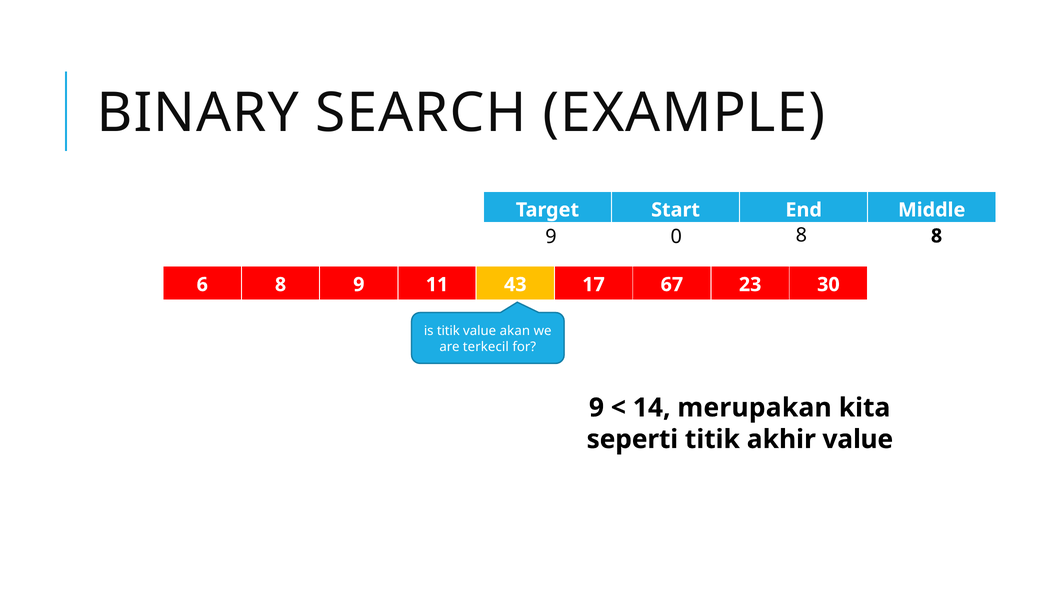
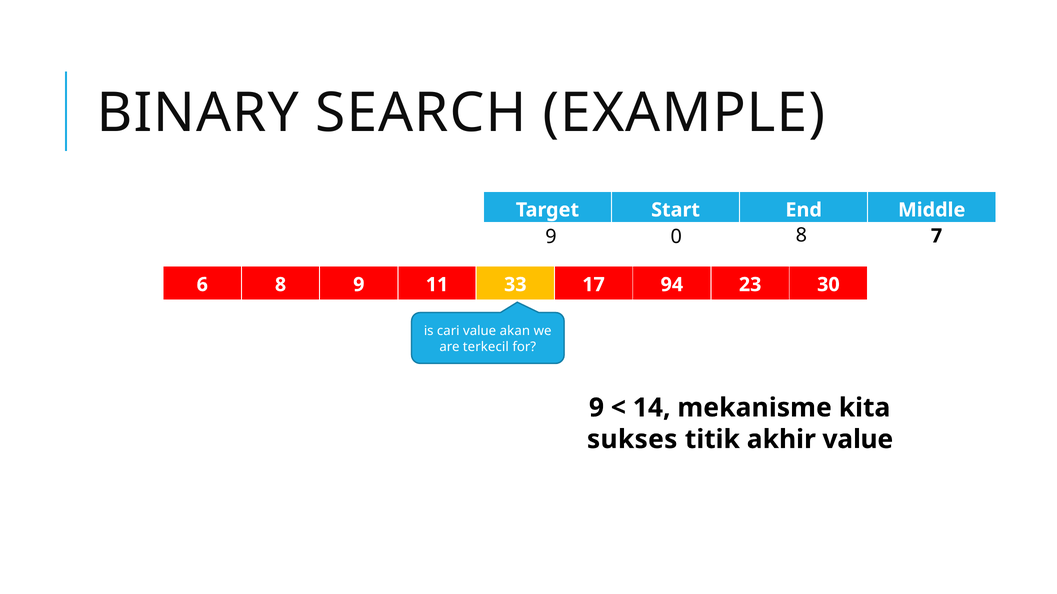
8 8: 8 -> 7 (937, 236)
43: 43 -> 33 (515, 285)
67: 67 -> 94 (672, 285)
is titik: titik -> cari (448, 331)
merupakan: merupakan -> mekanisme (755, 408)
seperti: seperti -> sukses (632, 440)
